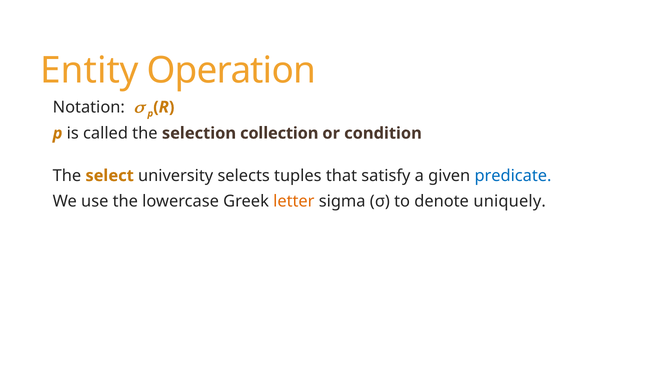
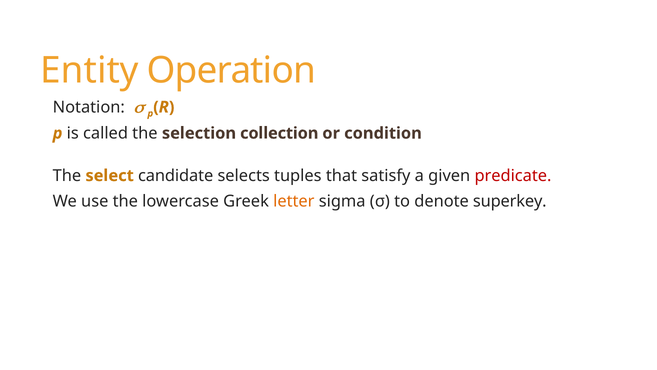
university: university -> candidate (176, 175)
predicate colour: blue -> red (513, 175)
uniquely: uniquely -> superkey (510, 201)
